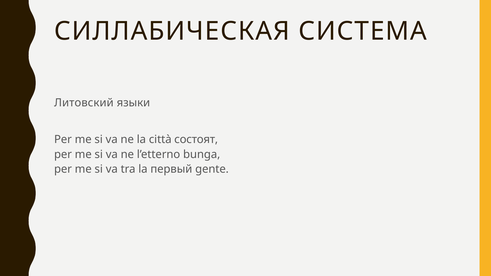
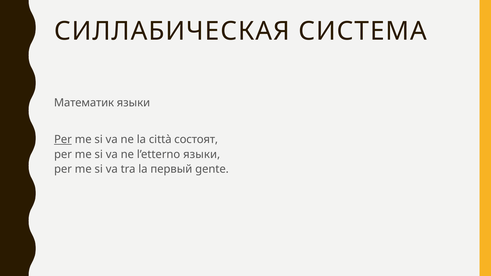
Литовский: Литовский -> Математик (84, 103)
Per underline: none -> present (63, 140)
l’etterno bunga: bunga -> языки (202, 154)
